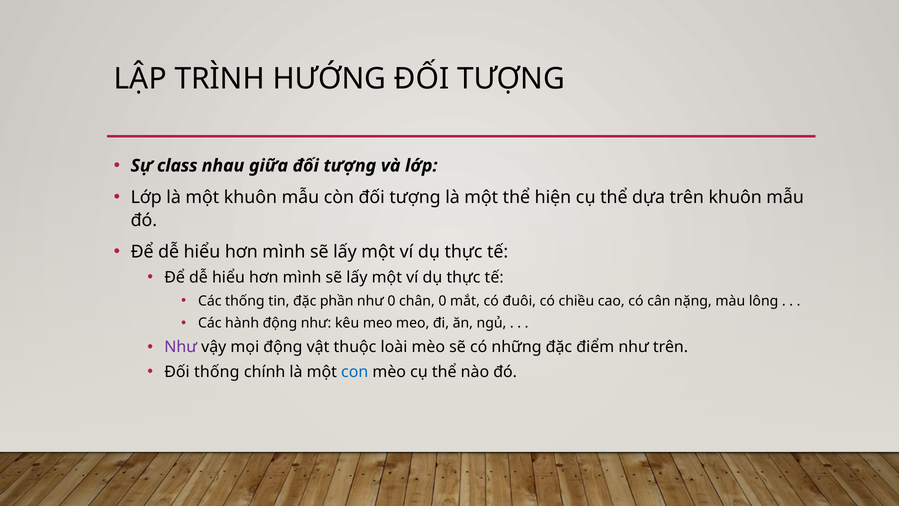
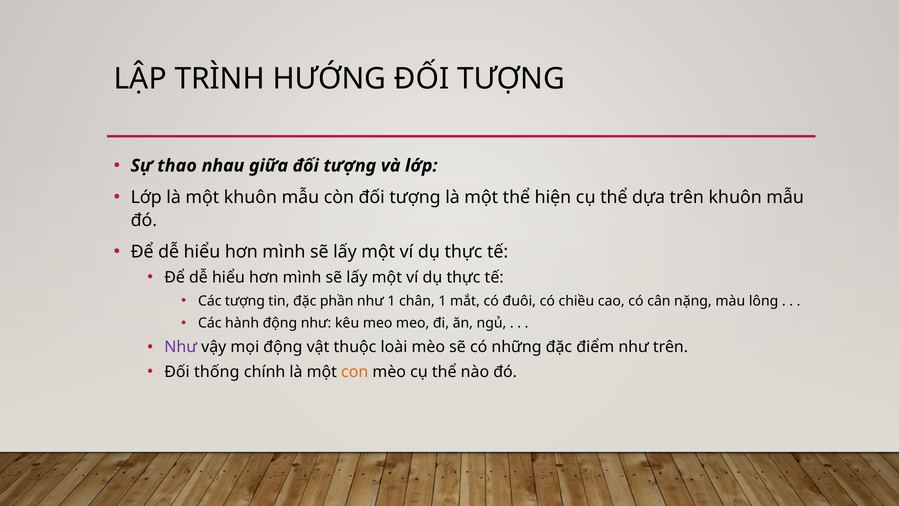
class: class -> thao (177, 166)
Các thống: thống -> tượng (245, 301)
như 0: 0 -> 1 (391, 301)
chân 0: 0 -> 1 (442, 301)
con colour: blue -> orange (355, 372)
